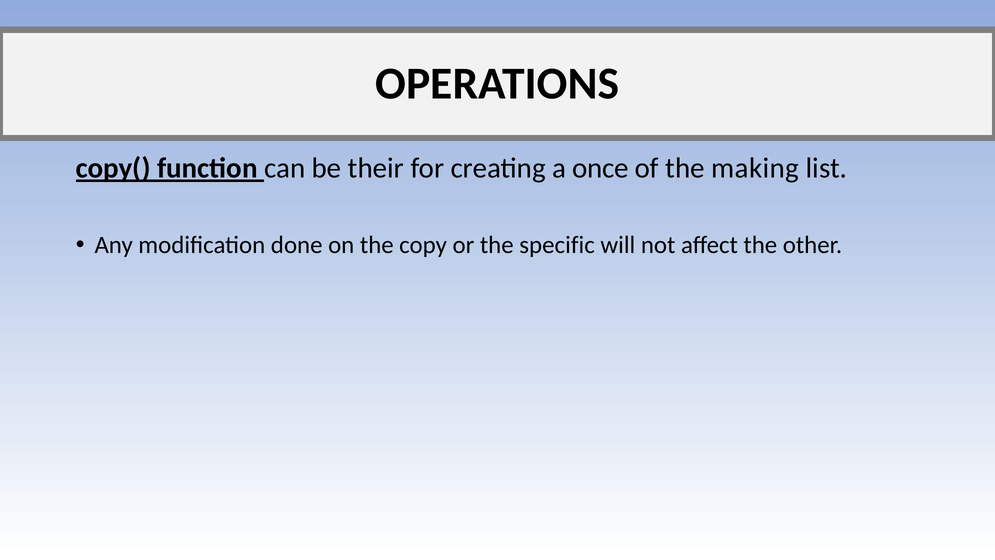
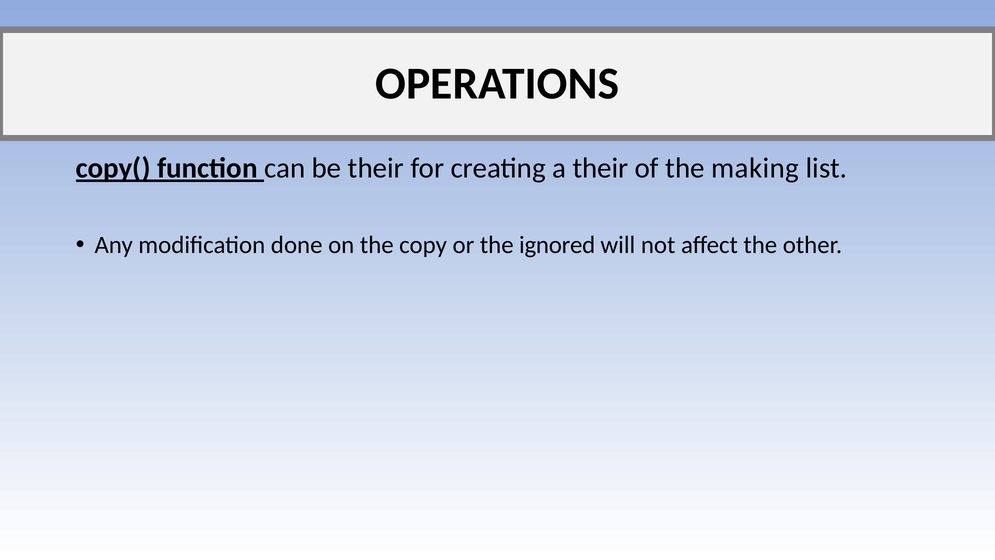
a once: once -> their (600, 168)
specific: specific -> ignored (557, 245)
